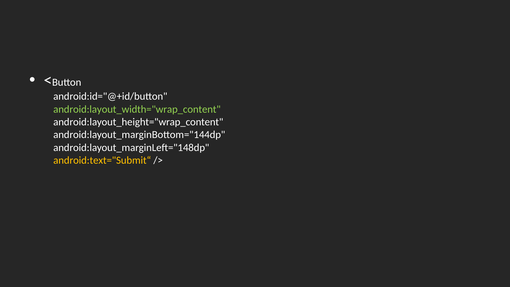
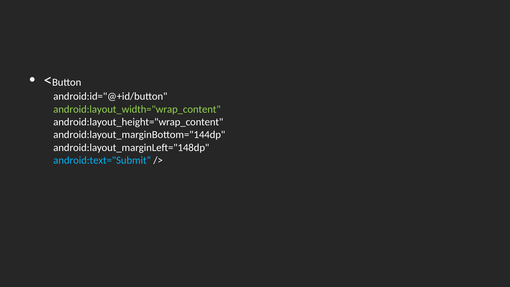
android:text="Submit“ colour: yellow -> light blue (102, 160)
